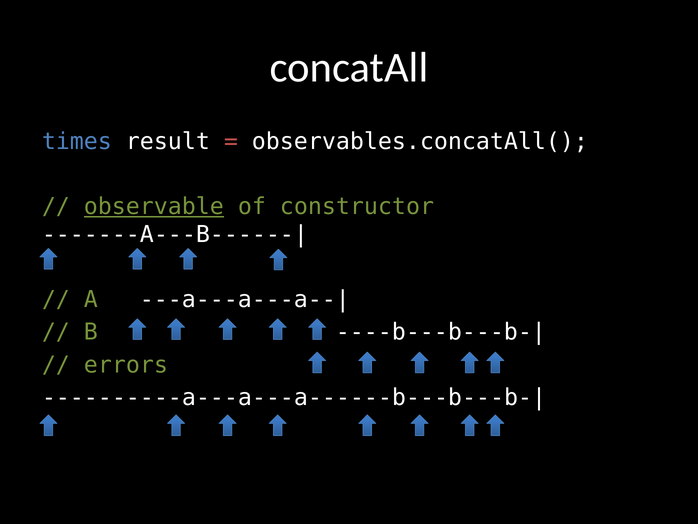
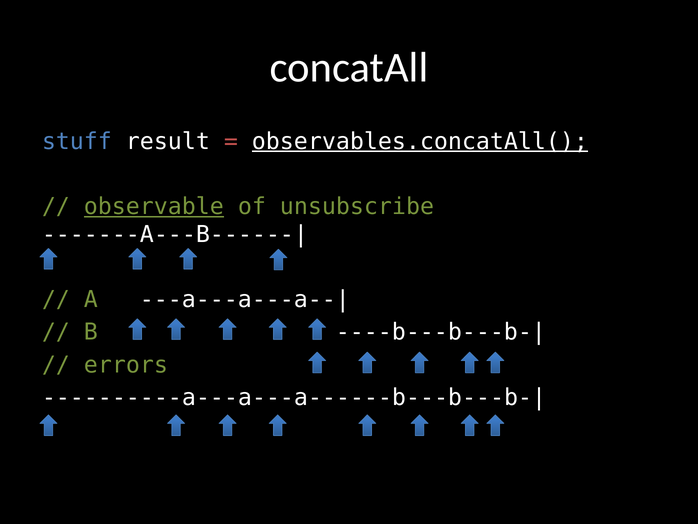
times: times -> stuff (77, 141)
observables.concatAll( underline: none -> present (420, 141)
constructor: constructor -> unsubscribe (357, 206)
